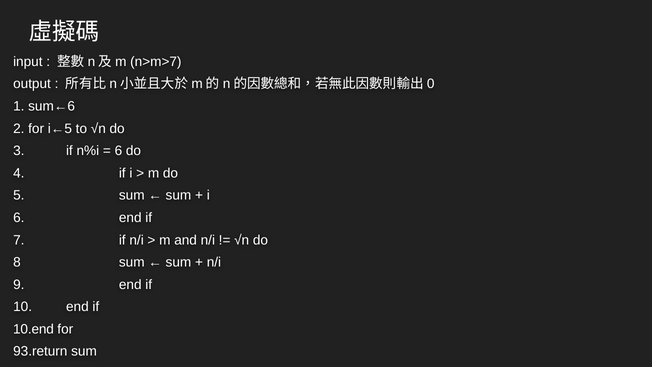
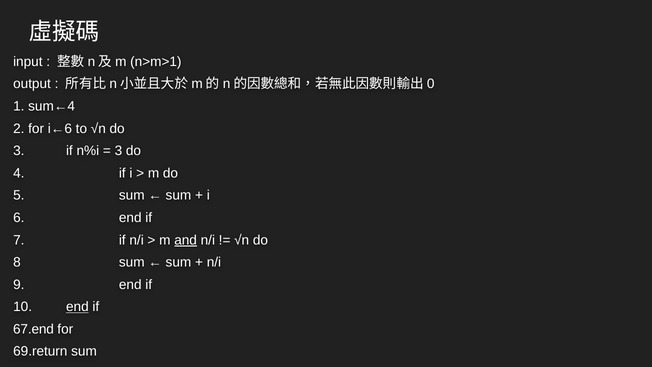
n>m>7: n>m>7 -> n>m>1 (156, 62)
sum←6: sum←6 -> sum←4 (52, 106)
i←5: i←5 -> i←6 (60, 128)
6: 6 -> 3 (118, 151)
and underline: none -> present (186, 240)
end underline: none -> present (77, 307)
10.end: 10.end -> 67.end (33, 329)
93.return: 93.return -> 69.return (40, 351)
